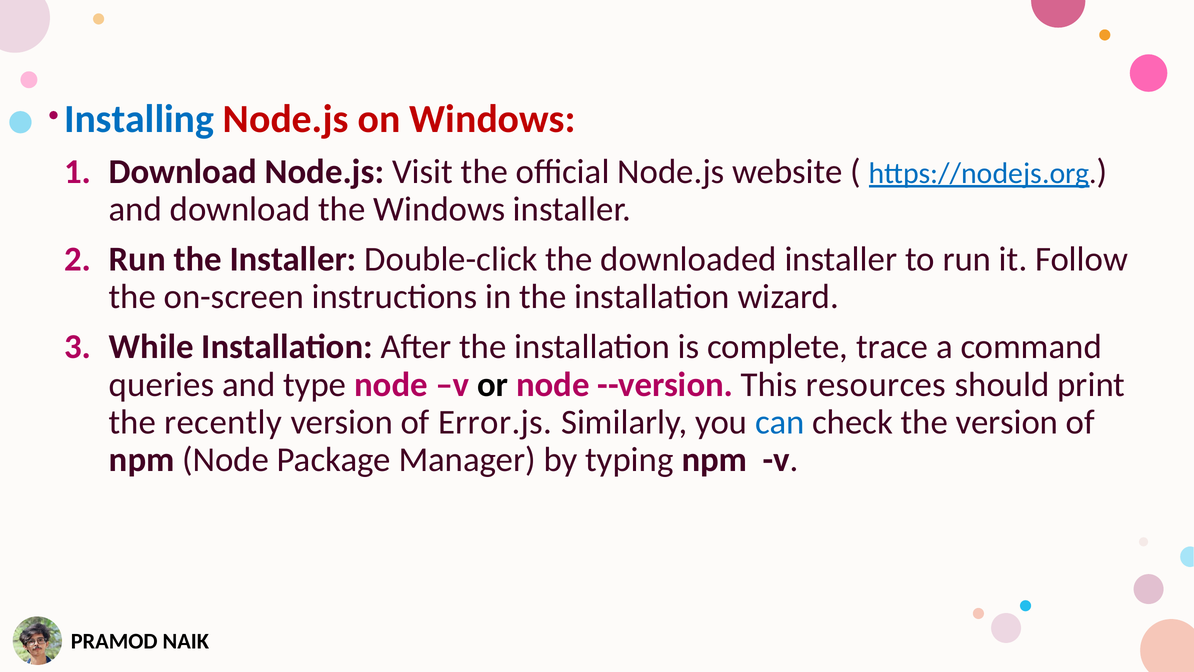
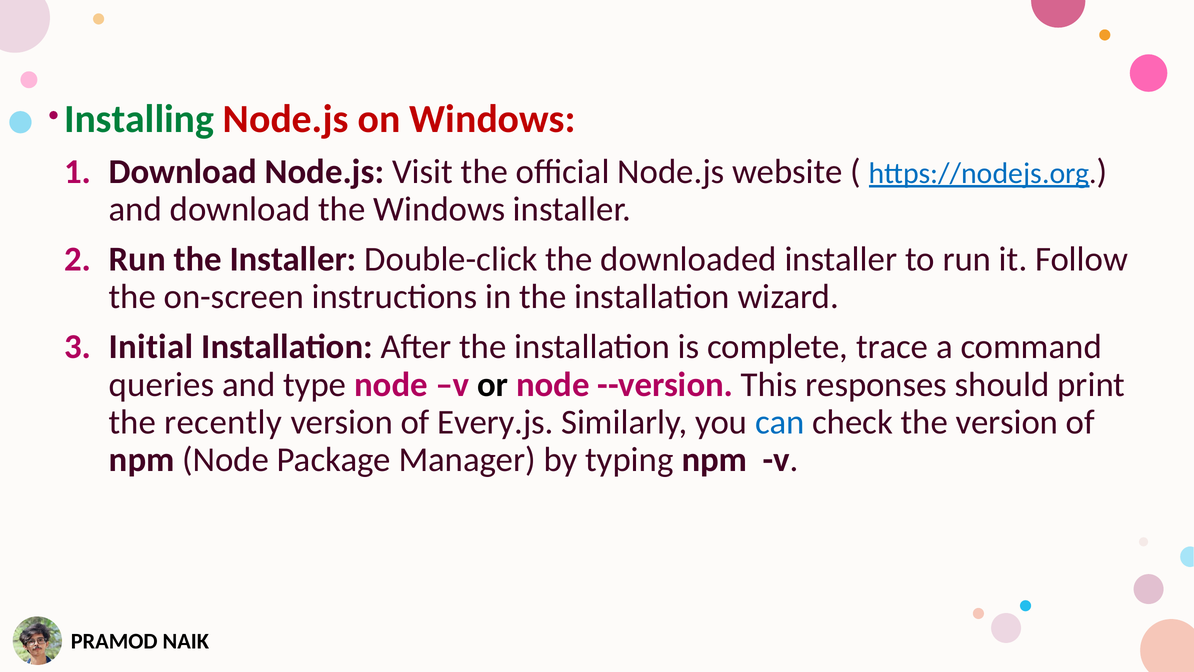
Installing colour: blue -> green (139, 119)
While: While -> Initial (151, 347)
resources: resources -> responses (876, 384)
Error.js: Error.js -> Every.js (495, 422)
